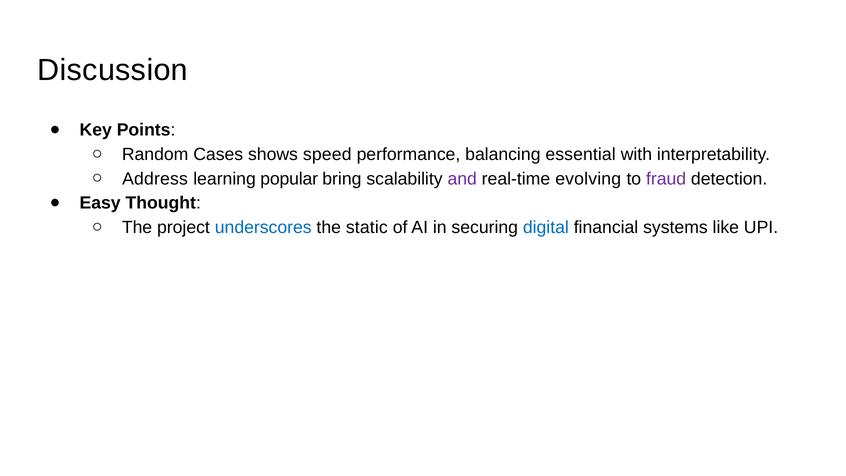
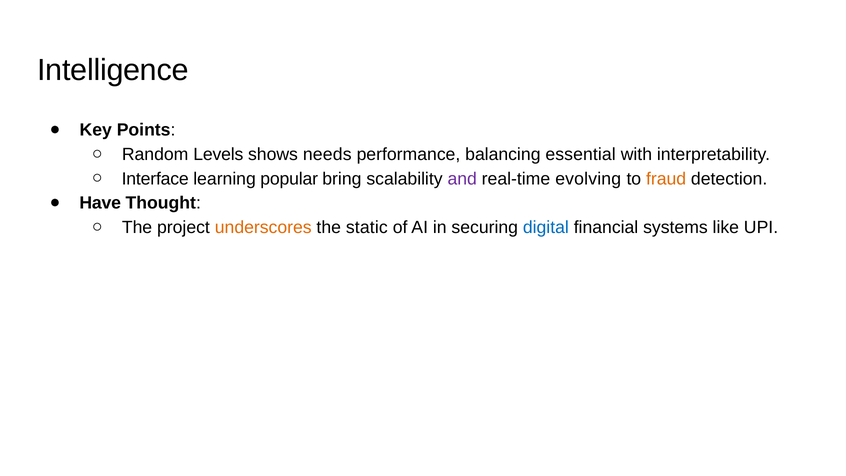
Discussion: Discussion -> Intelligence (113, 70)
Cases: Cases -> Levels (218, 154)
speed: speed -> needs (327, 154)
Address: Address -> Interface (155, 179)
fraud colour: purple -> orange (666, 179)
Easy: Easy -> Have (100, 203)
underscores colour: blue -> orange (263, 227)
